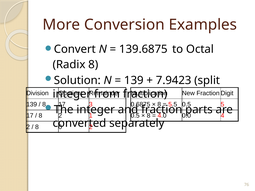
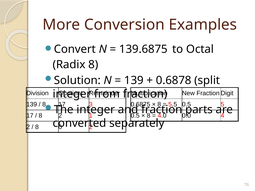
7.9423: 7.9423 -> 0.6878 (174, 80)
